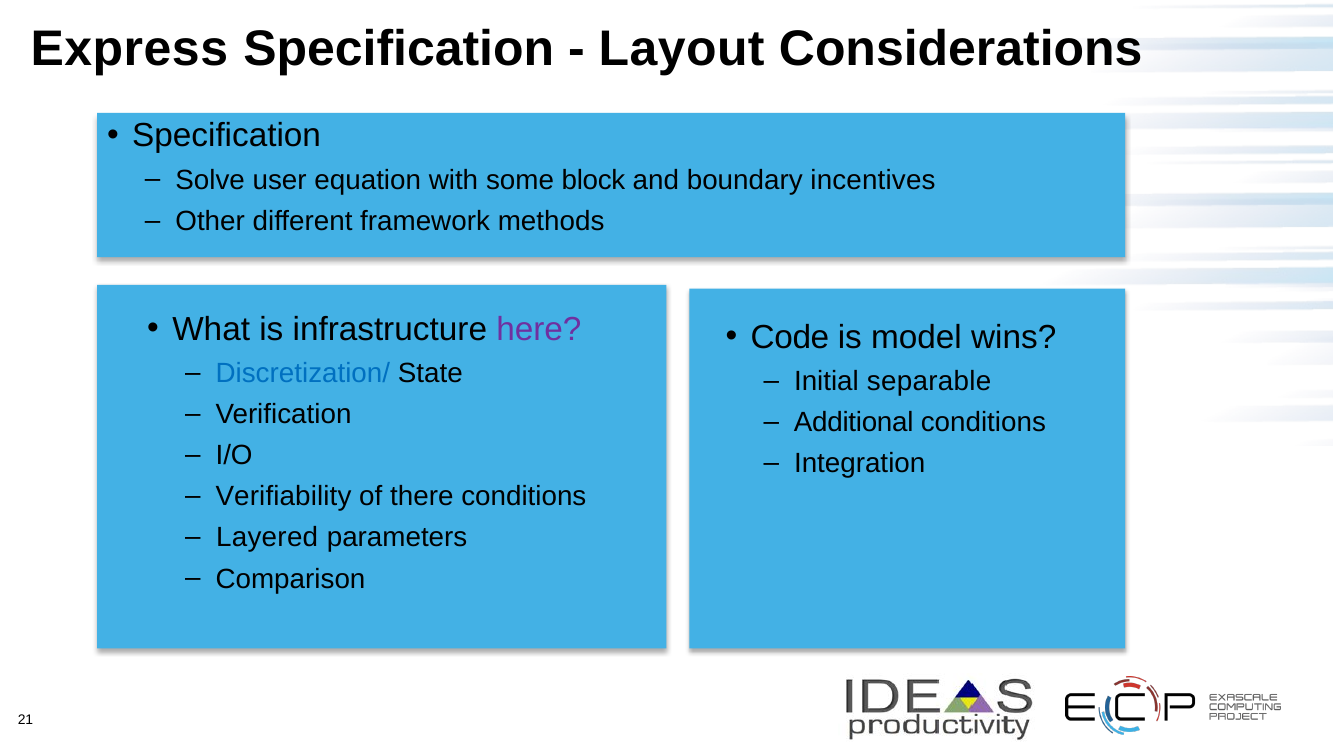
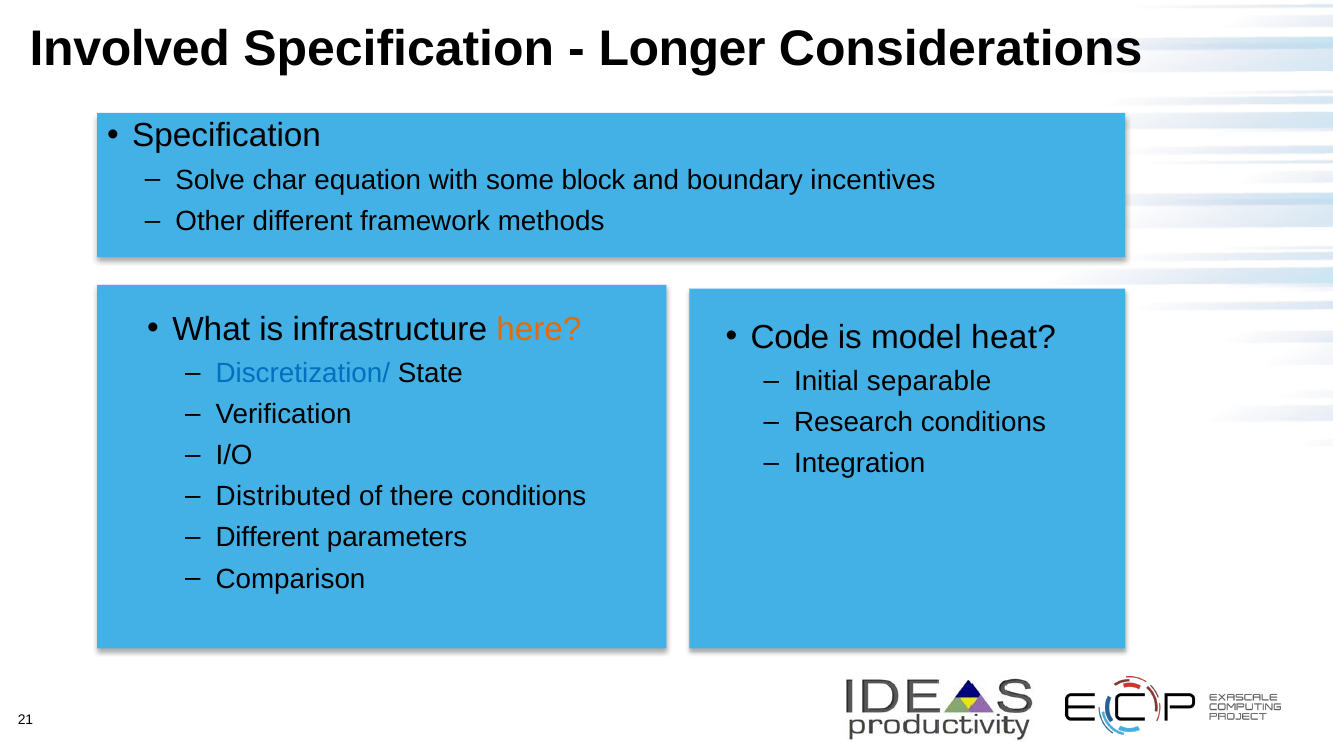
Express: Express -> Involved (130, 49)
Layout: Layout -> Longer (682, 49)
user: user -> char (280, 180)
here colour: purple -> orange (539, 329)
wins: wins -> heat (1014, 337)
Additional: Additional -> Research (854, 422)
Verifiability: Verifiability -> Distributed (283, 497)
Layered: Layered -> Different (267, 538)
